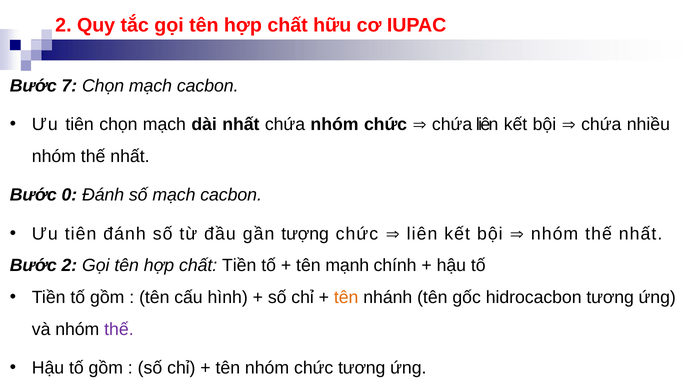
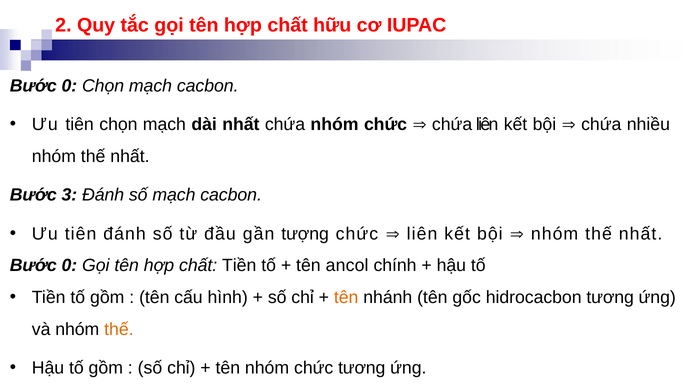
7: 7 -> 0 (69, 86)
0: 0 -> 3 (69, 195)
2: 2 -> 0 (69, 265)
mạnh: mạnh -> ancol (347, 265)
thế colour: purple -> orange (119, 329)
